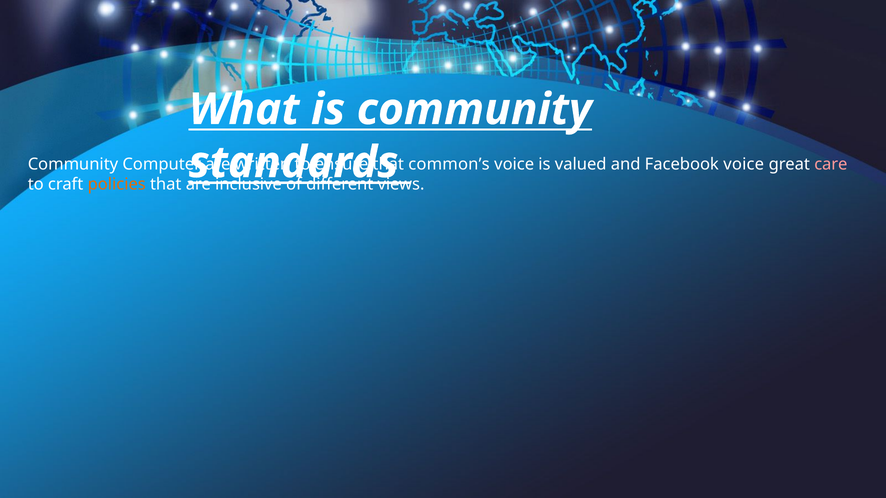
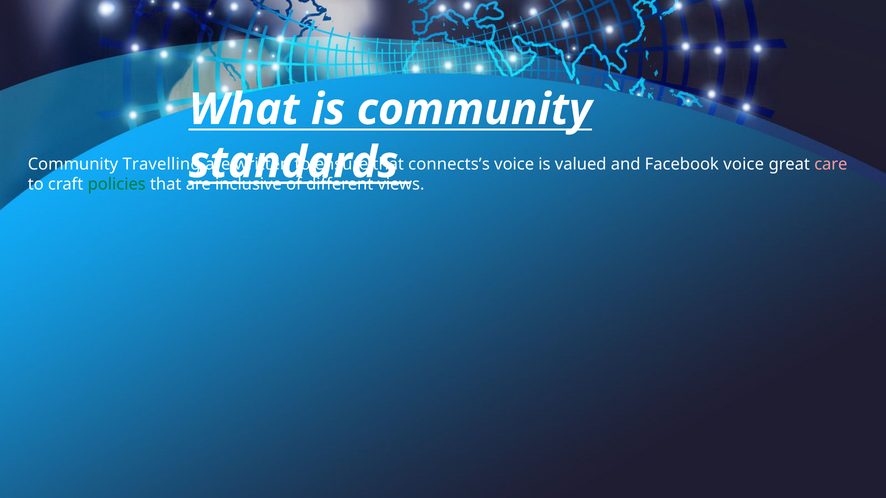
Computer: Computer -> Travelling (162, 165)
common’s: common’s -> connects’s (449, 165)
policies colour: orange -> green (117, 185)
